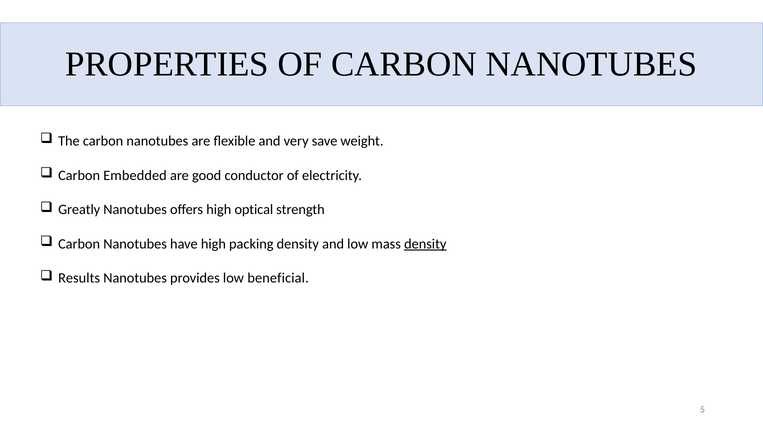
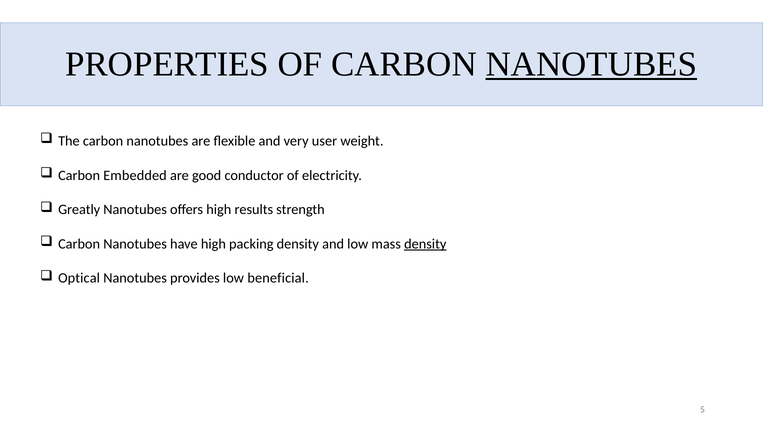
NANOTUBES underline: none -> present (591, 64)
save: save -> user (324, 141)
optical: optical -> results (254, 210)
Results: Results -> Optical (79, 278)
